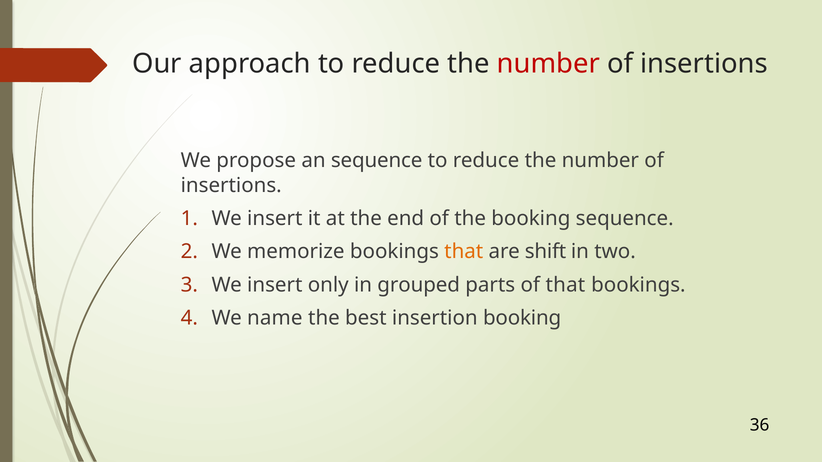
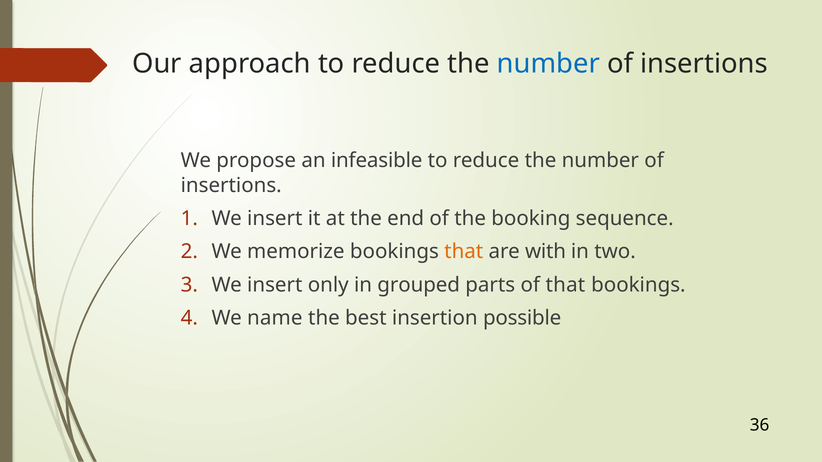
number colour: red -> blue (548, 64)
an sequence: sequence -> infeasible (377, 161)
shift: shift -> with (546, 252)
insertion booking: booking -> possible (522, 318)
